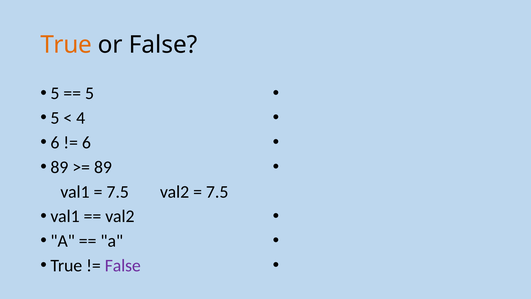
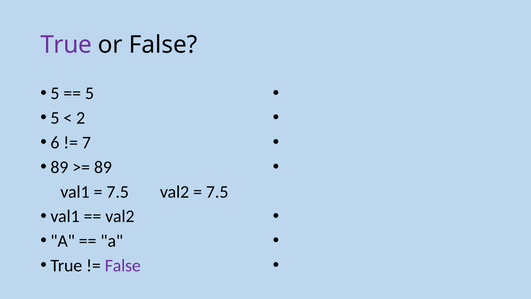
True colour: orange -> purple (66, 45)
4: 4 -> 2 (81, 118)
6: 6 -> 7 (86, 142)
